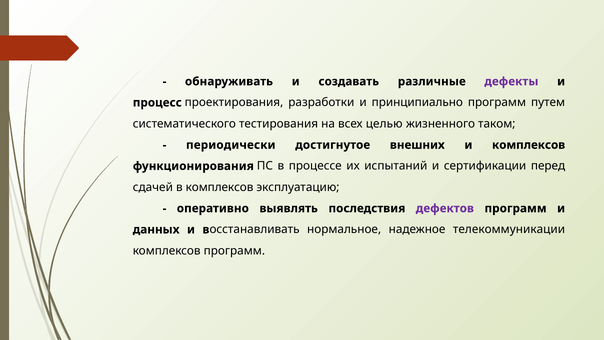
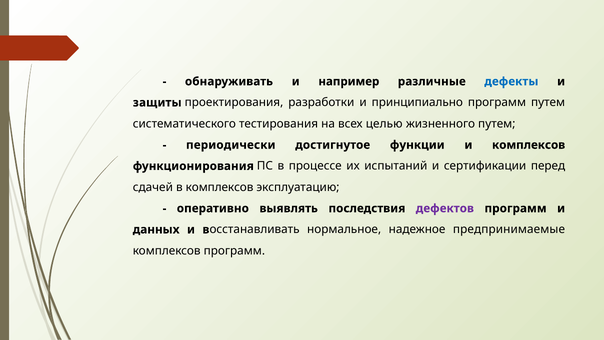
создавать: создавать -> например (349, 81)
дефекты colour: purple -> blue (511, 81)
процесс: процесс -> защиты (157, 103)
жизненного таком: таком -> путем (497, 124)
внешних: внешних -> функции (417, 145)
телекоммуникации: телекоммуникации -> предпринимаемые (509, 229)
